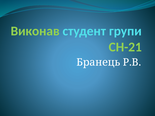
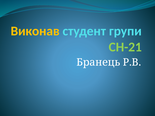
Виконав colour: light green -> yellow (35, 31)
